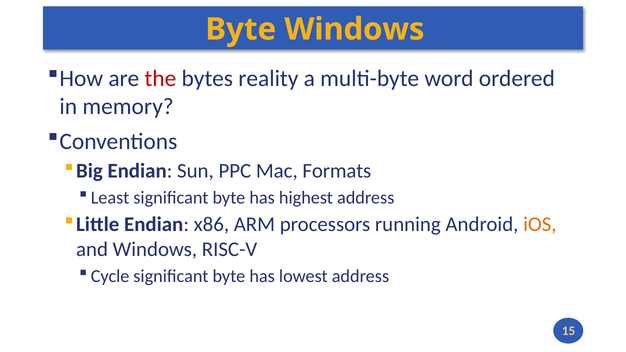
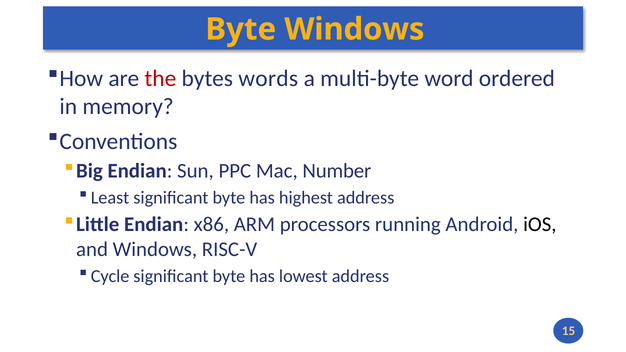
reality: reality -> words (268, 79)
Formats: Formats -> Number (337, 171)
iOS colour: orange -> black (540, 225)
